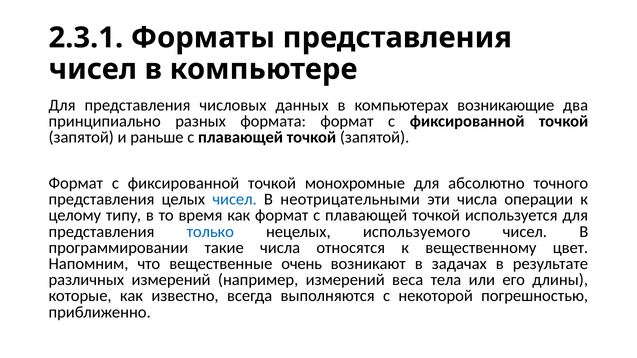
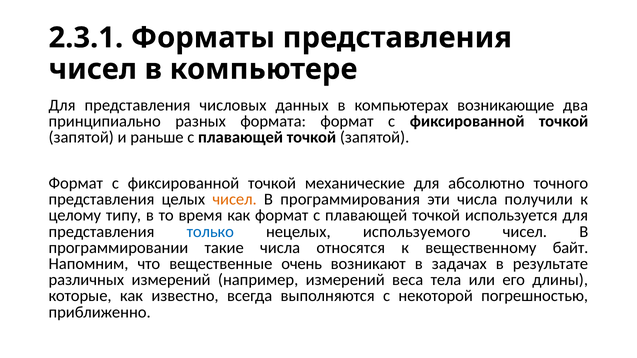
монохромные: монохромные -> механические (355, 183)
чисел colour: blue -> orange (235, 200)
неотрицательными: неотрицательными -> программирования (350, 200)
операции: операции -> получили (539, 200)
цвет: цвет -> байт (571, 248)
